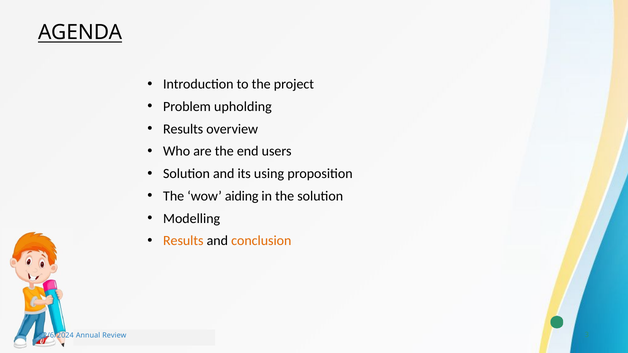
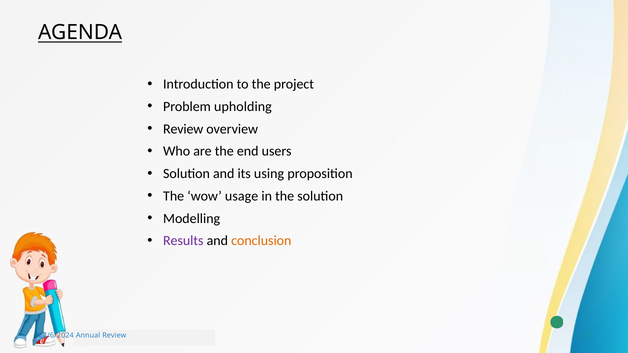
Results: Results -> Review (183, 129)
aiding: aiding -> usage (242, 196)
Results colour: orange -> purple (183, 241)
